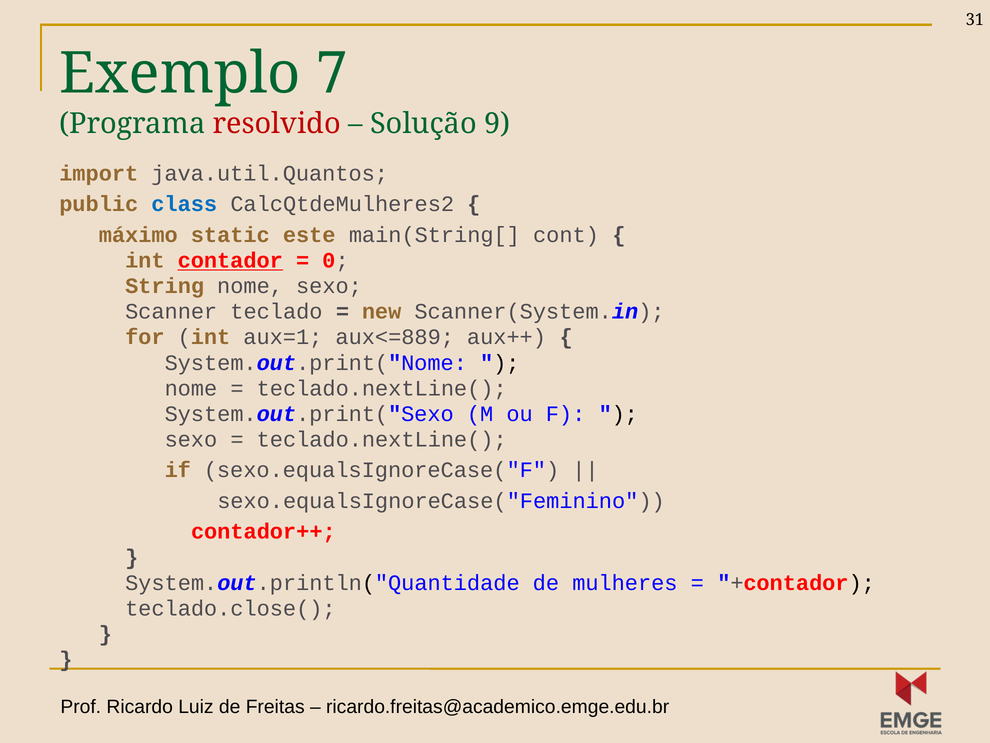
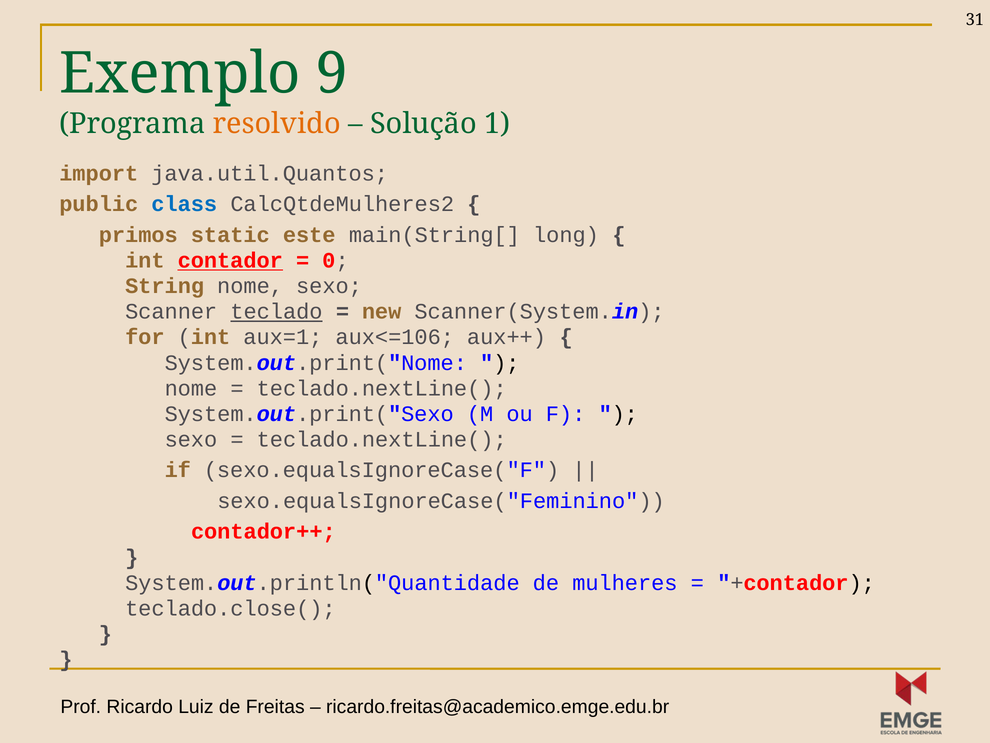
7: 7 -> 9 (332, 74)
resolvido colour: red -> orange (277, 124)
9: 9 -> 1 (497, 124)
máximo: máximo -> primos (138, 235)
cont: cont -> long (566, 235)
teclado underline: none -> present (276, 311)
aux<=889: aux<=889 -> aux<=106 (395, 337)
